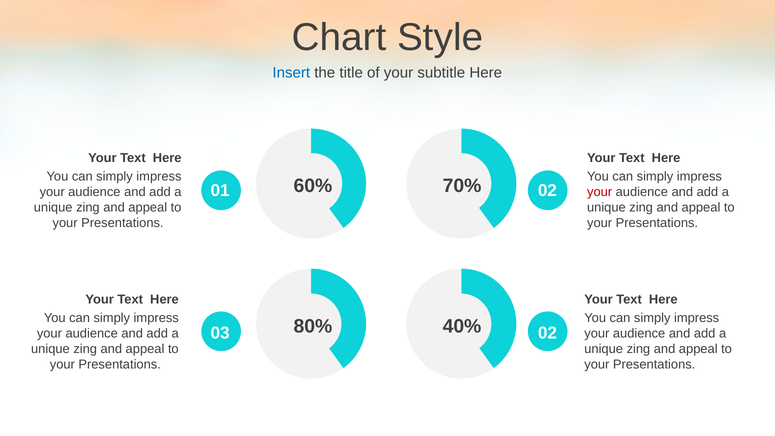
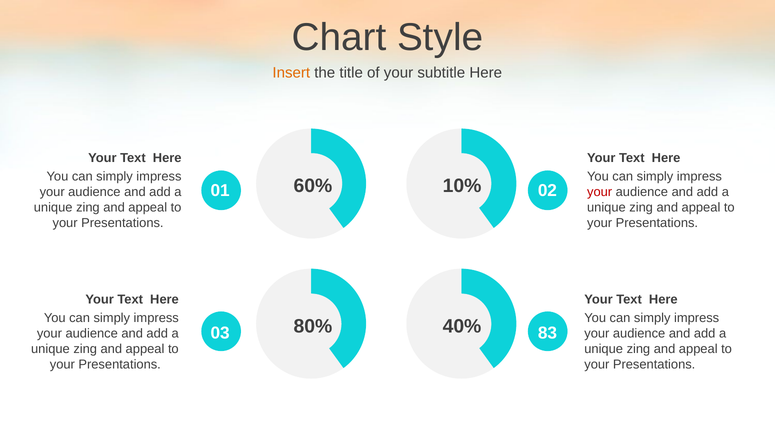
Insert colour: blue -> orange (291, 73)
70%: 70% -> 10% (462, 186)
03 02: 02 -> 83 (547, 333)
